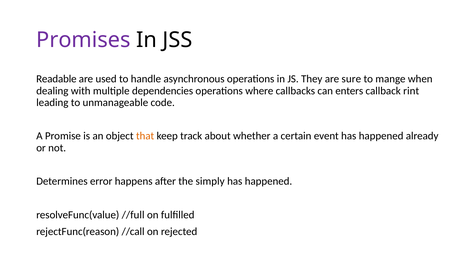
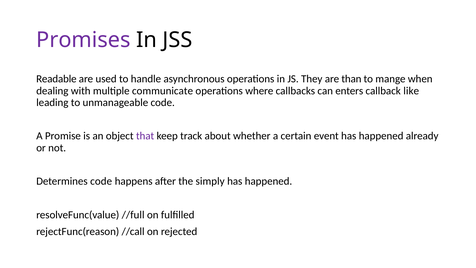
sure: sure -> than (351, 79)
dependencies: dependencies -> communicate (163, 91)
rint: rint -> like (411, 91)
that colour: orange -> purple (145, 136)
Determines error: error -> code (101, 181)
